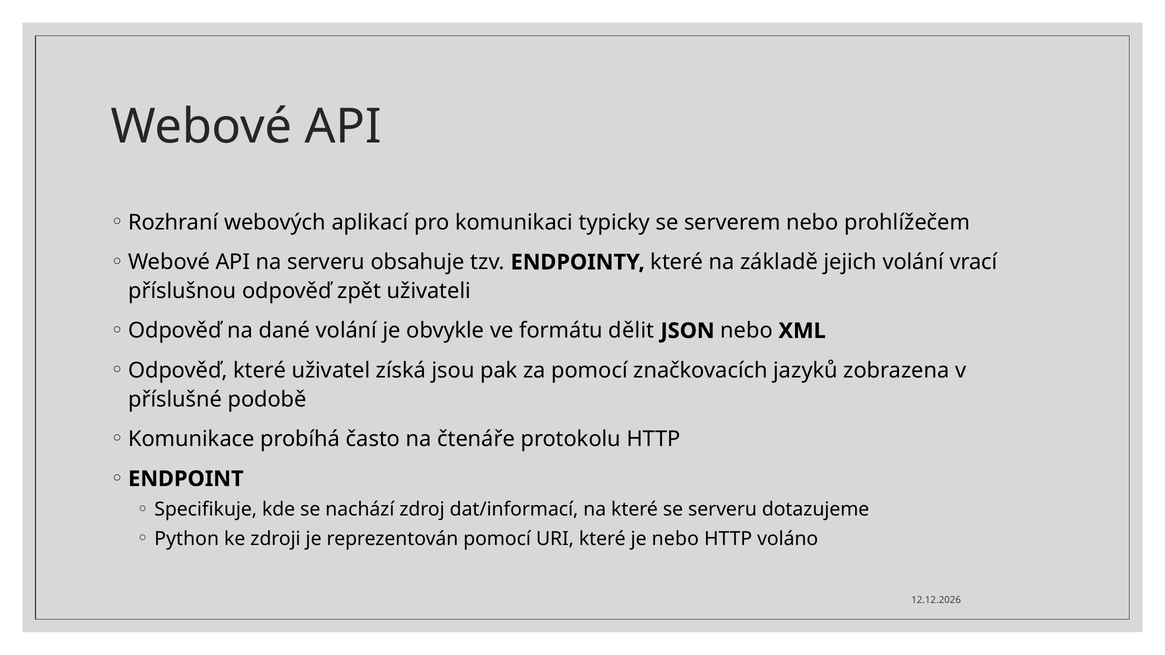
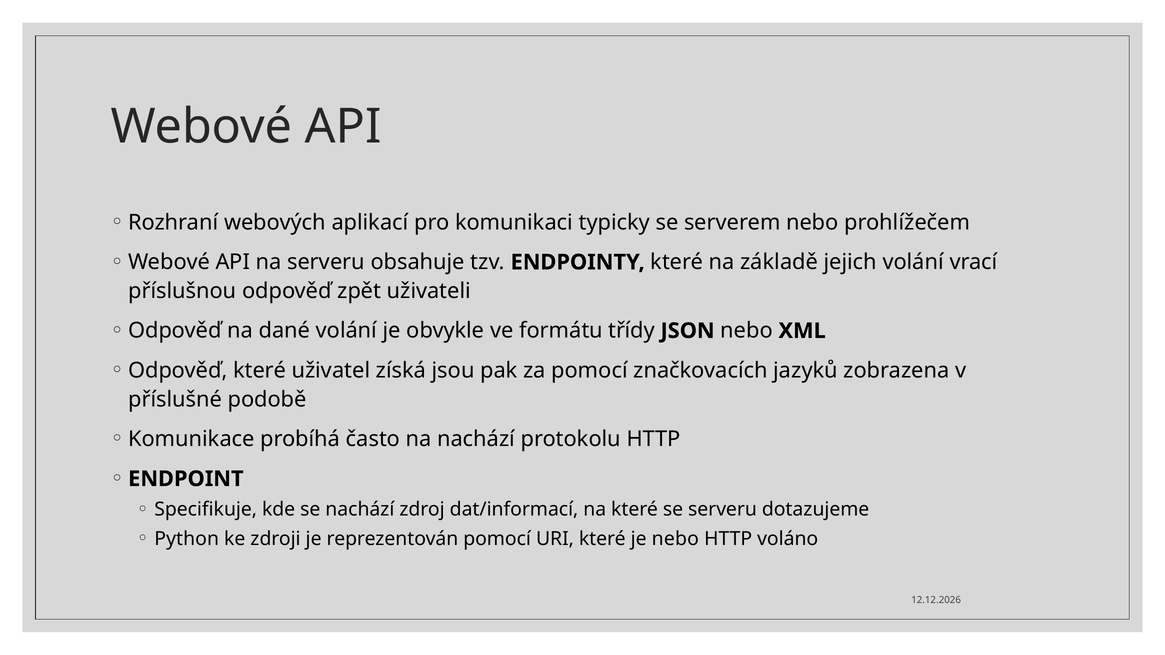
dělit: dělit -> třídy (632, 331)
na čtenáře: čtenáře -> nachází (476, 439)
